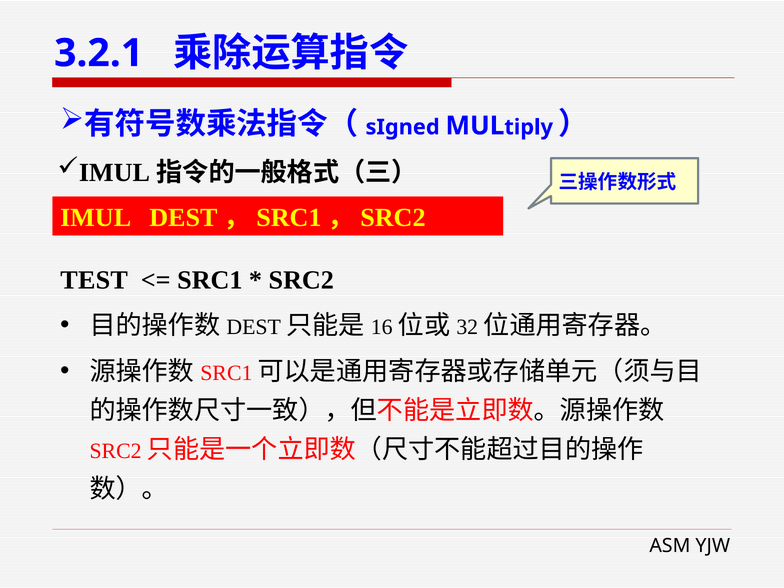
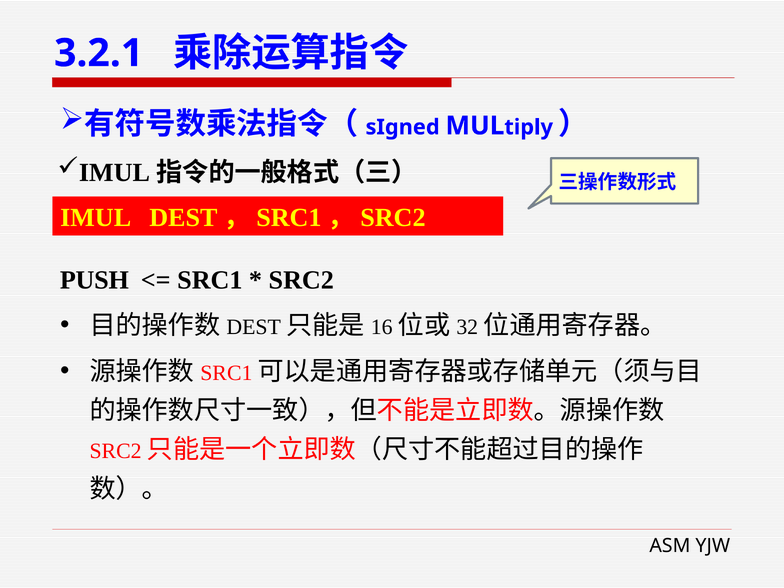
TEST: TEST -> PUSH (94, 280)
